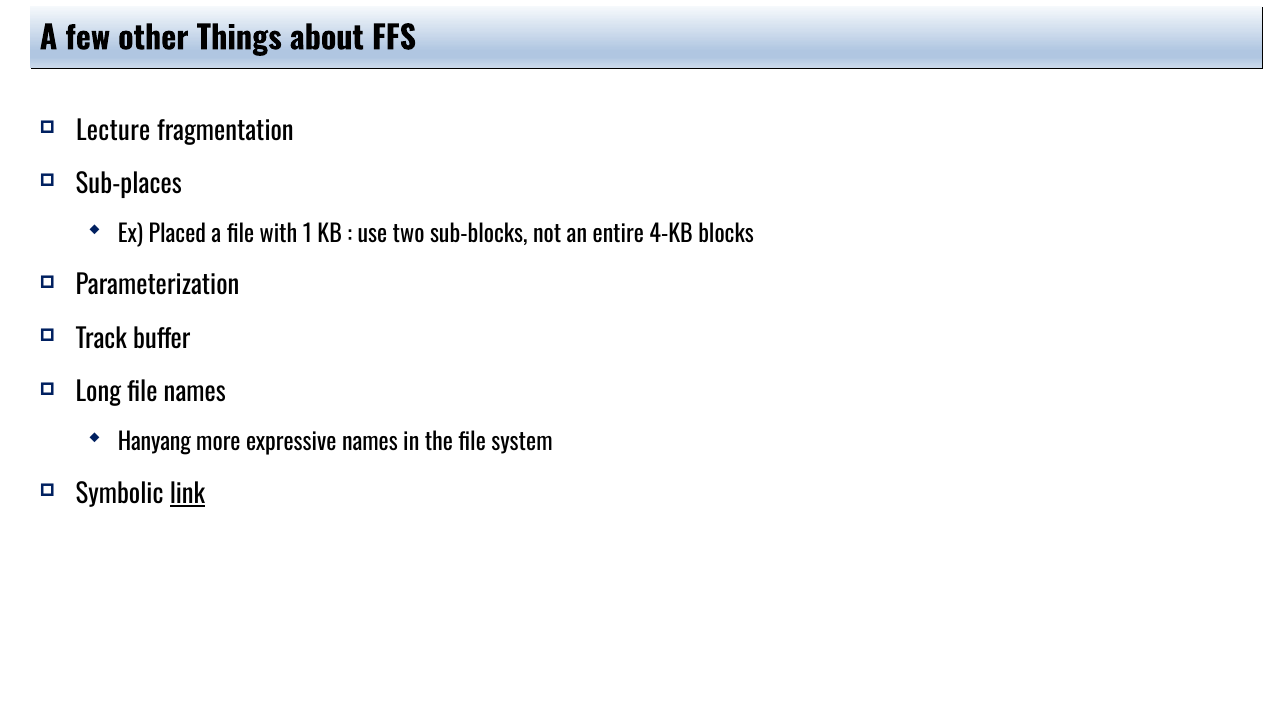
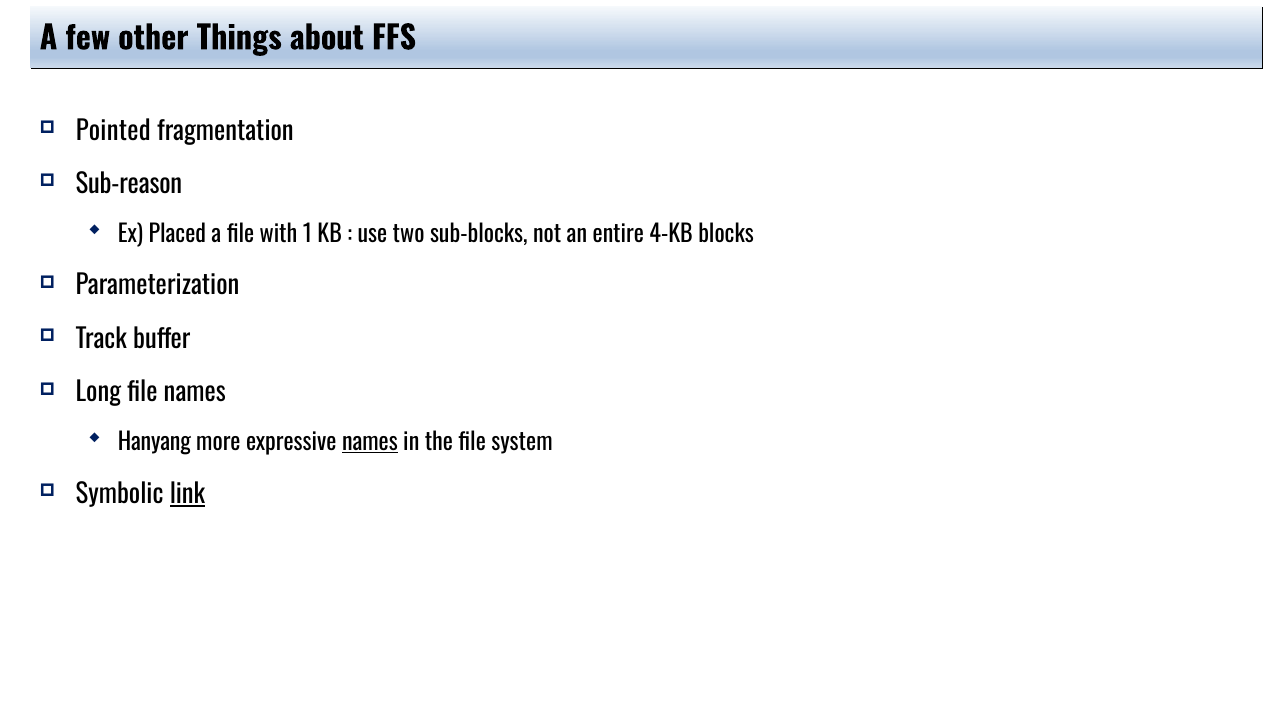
Lecture: Lecture -> Pointed (113, 131)
Sub-places: Sub-places -> Sub-reason (129, 185)
names underline: none -> present (370, 442)
